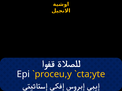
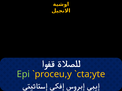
Epi colour: white -> light green (23, 75)
